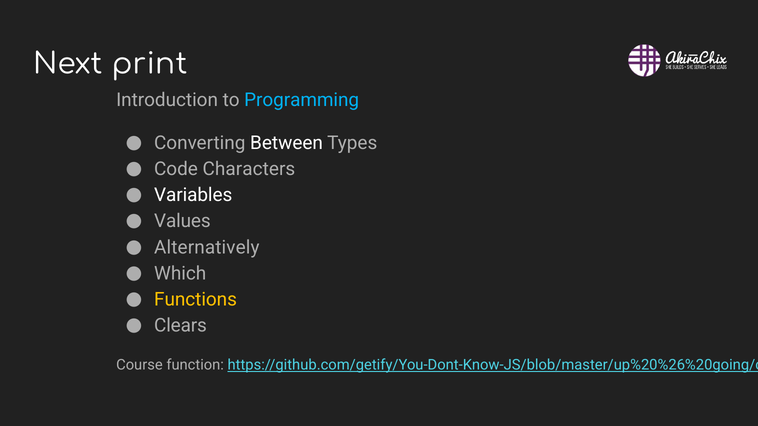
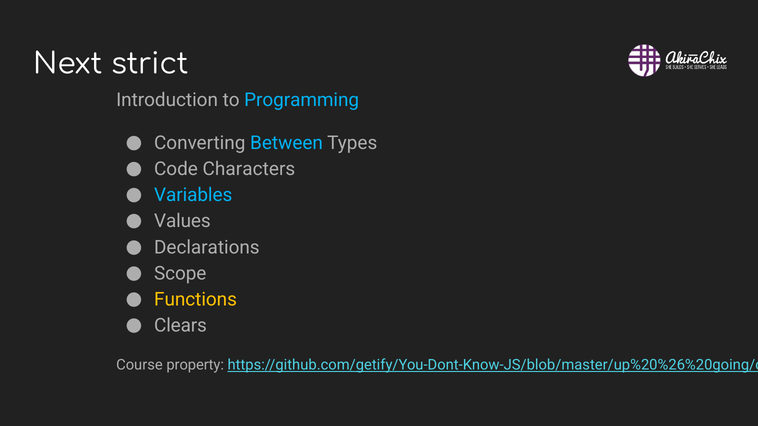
print: print -> strict (150, 64)
Between colour: white -> light blue (287, 143)
Variables colour: white -> light blue (193, 195)
Alternatively: Alternatively -> Declarations (207, 248)
Which: Which -> Scope (180, 274)
function: function -> property (195, 365)
